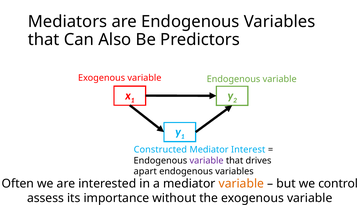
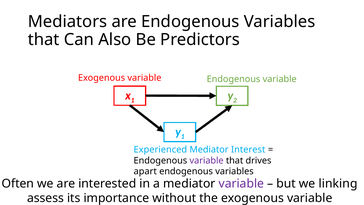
Constructed: Constructed -> Experienced (160, 149)
variable colour: orange -> purple (241, 183)
control: control -> linking (338, 183)
